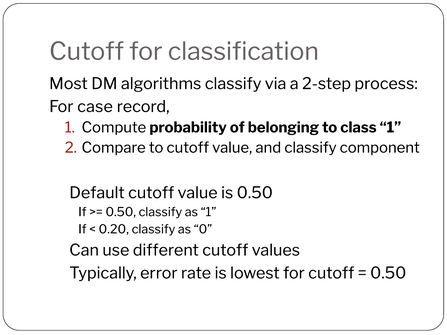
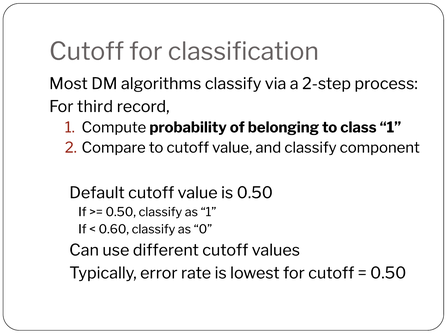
case: case -> third (95, 107)
0.20: 0.20 -> 0.60 (114, 229)
